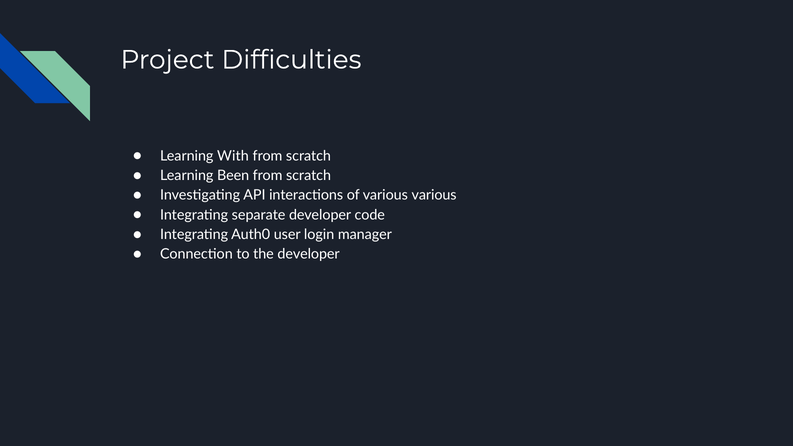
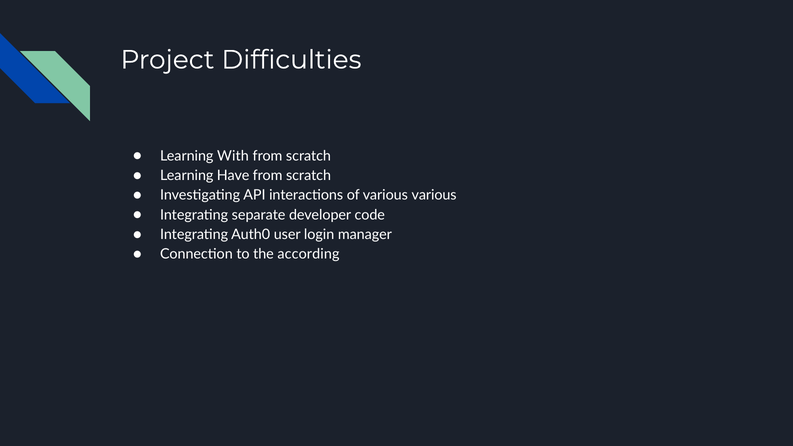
Been: Been -> Have (233, 176)
the developer: developer -> according (308, 254)
